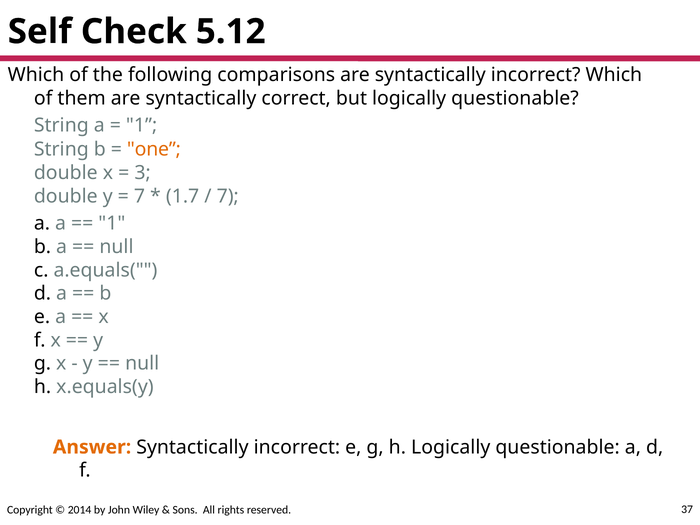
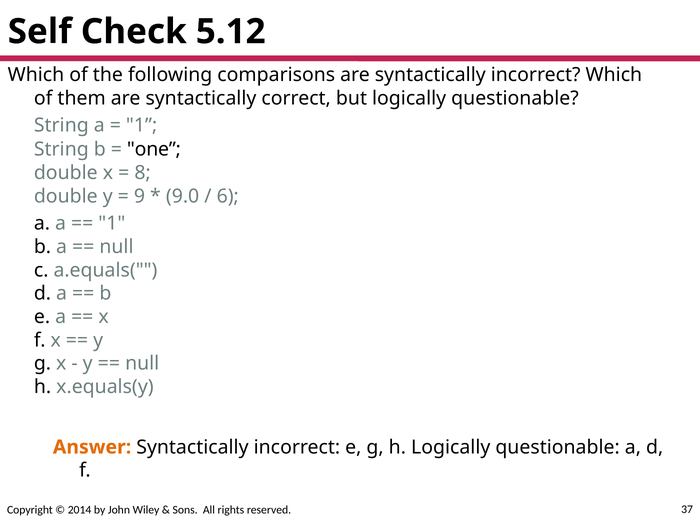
one colour: orange -> black (154, 150)
3: 3 -> 8 (143, 173)
7: 7 -> 9 (139, 196)
1.7: 1.7 -> 9.0 (183, 196)
7: 7 -> 6 (228, 196)
